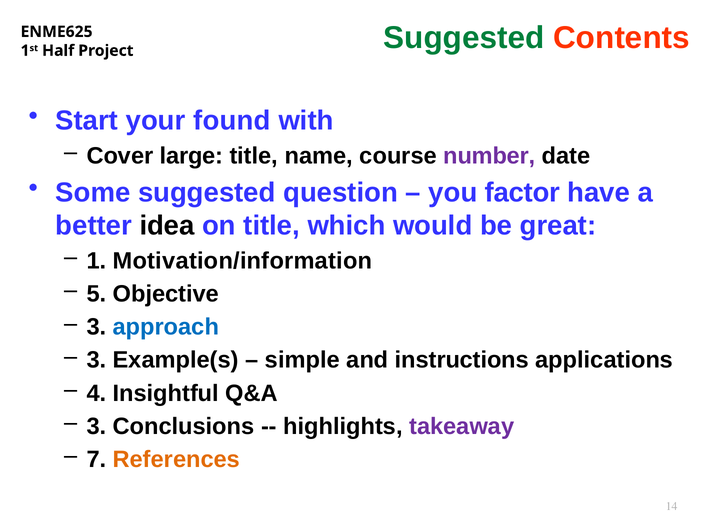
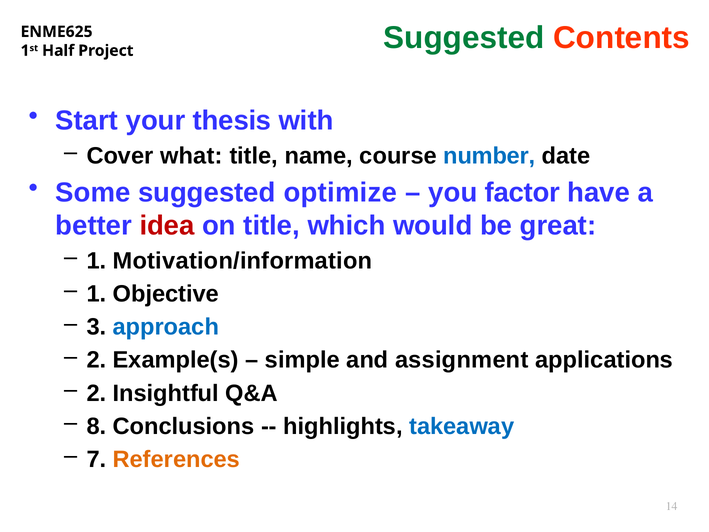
found: found -> thesis (232, 121)
large: large -> what (191, 156)
number colour: purple -> blue (489, 156)
question: question -> optimize (340, 192)
idea colour: black -> red (167, 226)
5: 5 -> 1 (96, 294)
3: 3 -> 2 (96, 360)
instructions: instructions -> assignment (462, 360)
4: 4 -> 2 (96, 393)
3: 3 -> 8 (96, 426)
takeaway colour: purple -> blue (462, 426)
